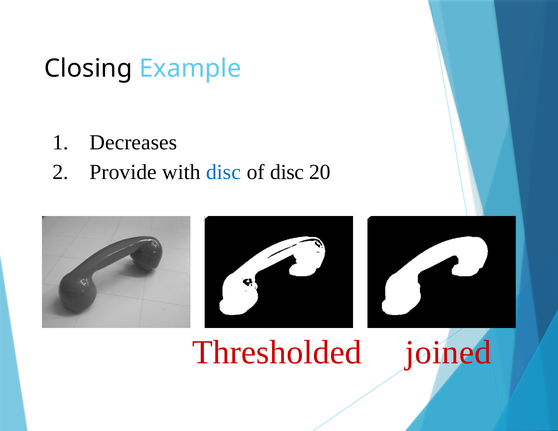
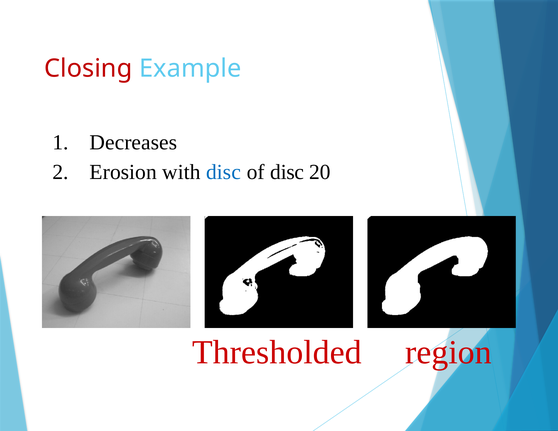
Closing colour: black -> red (88, 69)
Provide: Provide -> Erosion (123, 172)
joined: joined -> region (448, 352)
